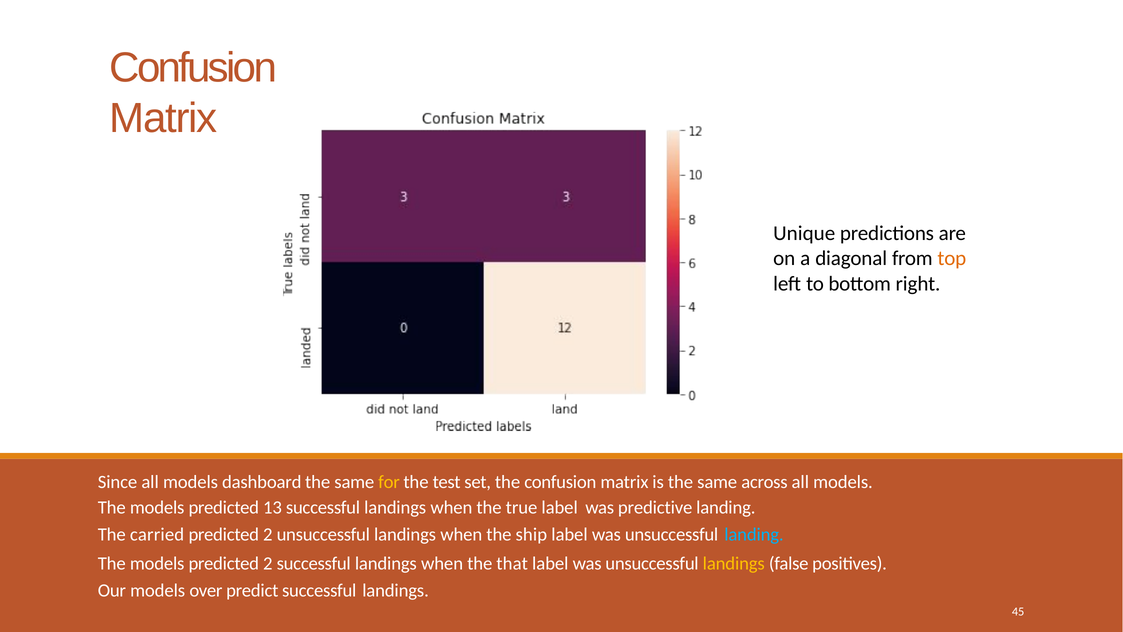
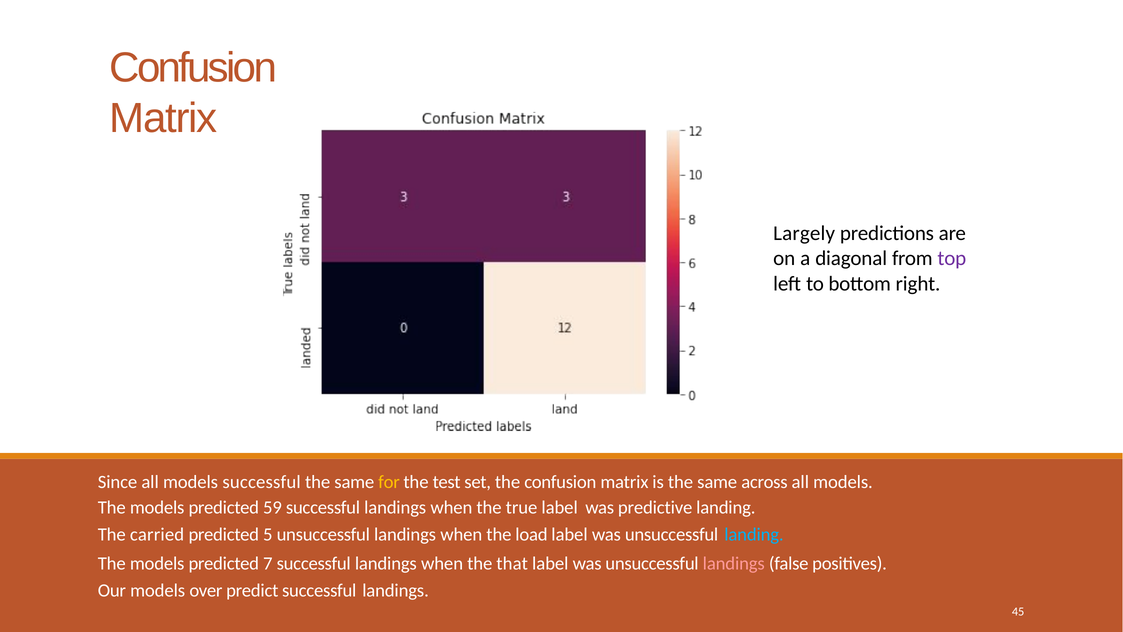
Unique: Unique -> Largely (804, 233)
top colour: orange -> purple (952, 258)
models dashboard: dashboard -> successful (262, 482)
13: 13 -> 59 (273, 507)
2: 2 -> 5 (268, 534)
ship: ship -> load (531, 534)
models predicted 2: 2 -> 7 (268, 563)
landings colour: yellow -> pink (734, 563)
